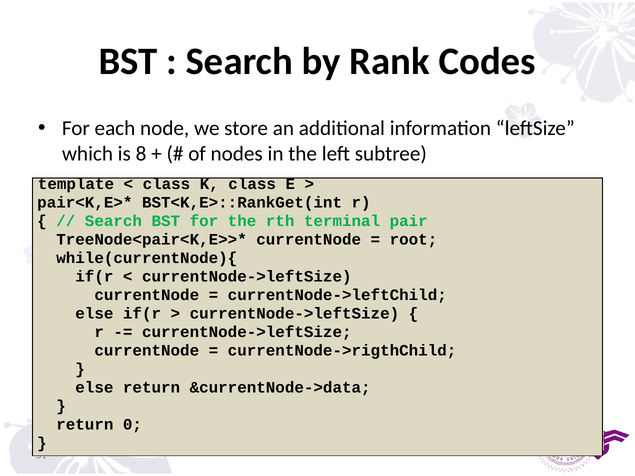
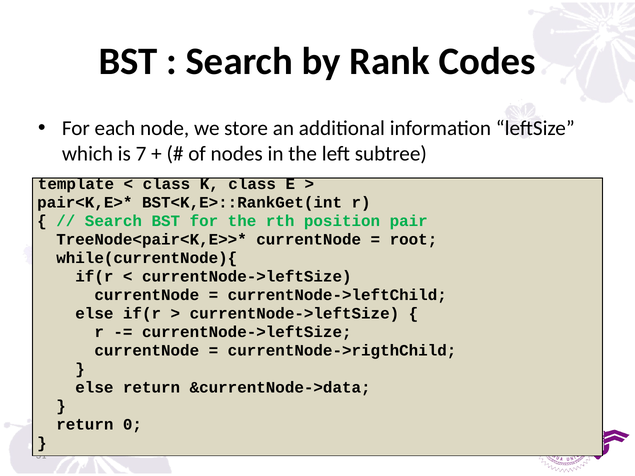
8: 8 -> 7 (141, 154)
terminal: terminal -> position (342, 221)
